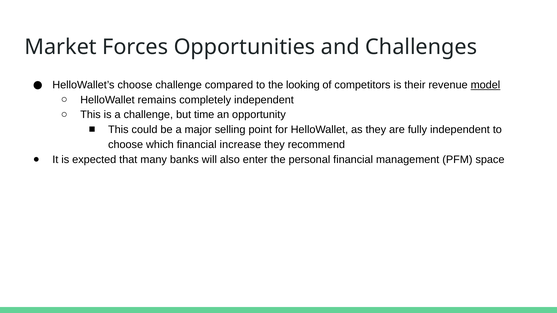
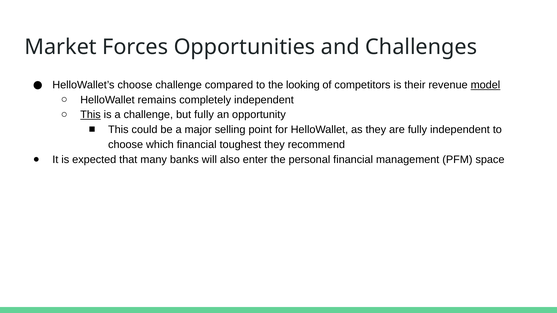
This underline: none -> present (90, 115)
but time: time -> fully (204, 115)
increase: increase -> toughest (240, 145)
